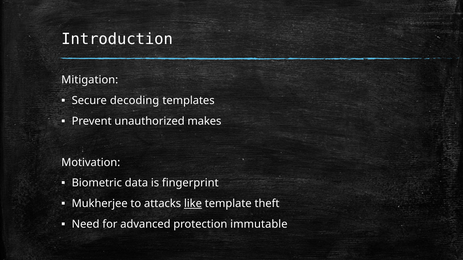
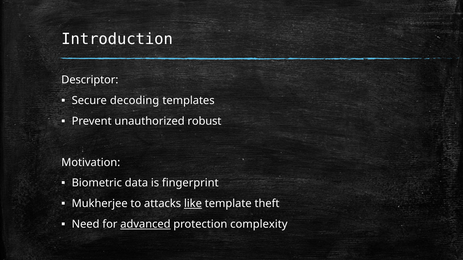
Mitigation: Mitigation -> Descriptor (90, 80)
makes: makes -> robust (204, 121)
advanced underline: none -> present (145, 225)
immutable: immutable -> complexity (259, 225)
